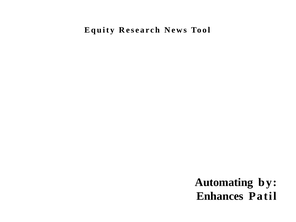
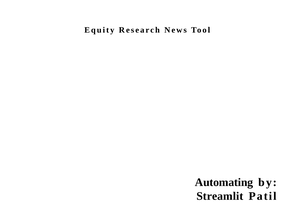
Enhances: Enhances -> Streamlit (220, 196)
